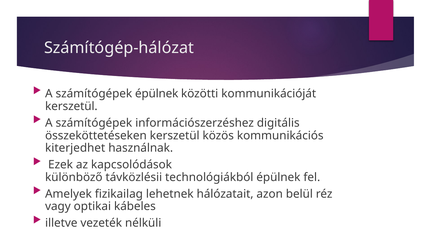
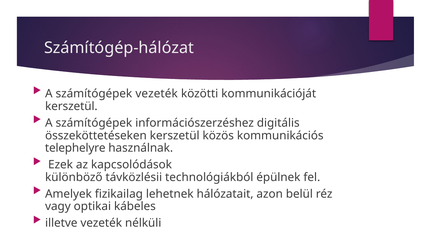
számítógépek épülnek: épülnek -> vezeték (157, 94)
kiterjedhet: kiterjedhet -> telephelyre (75, 148)
